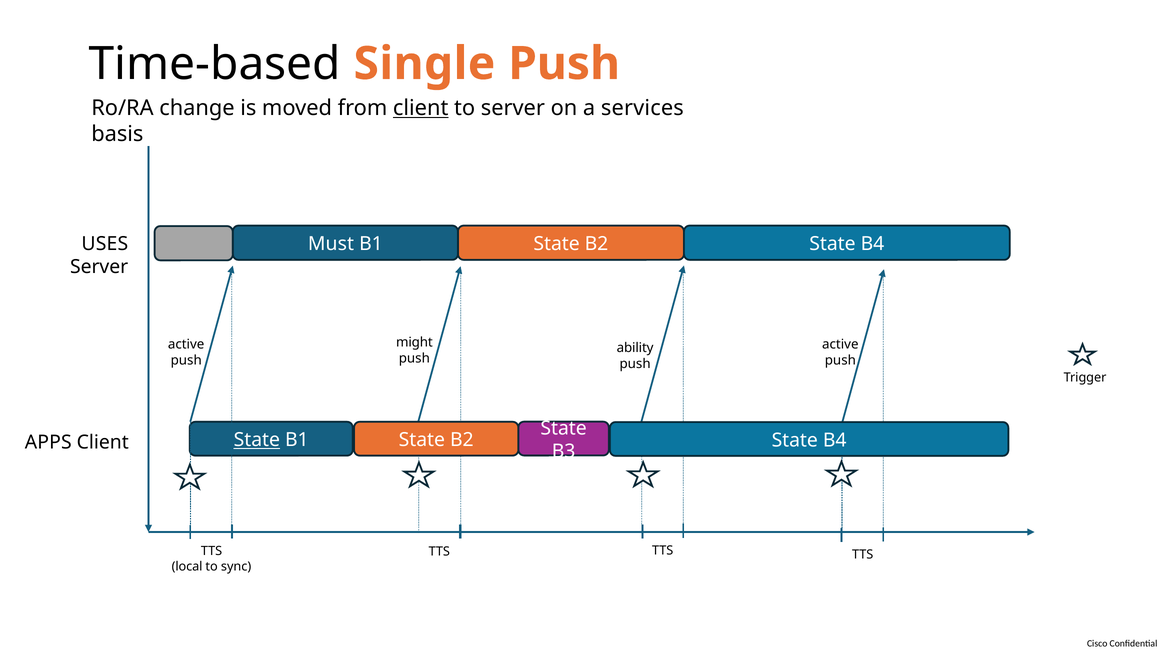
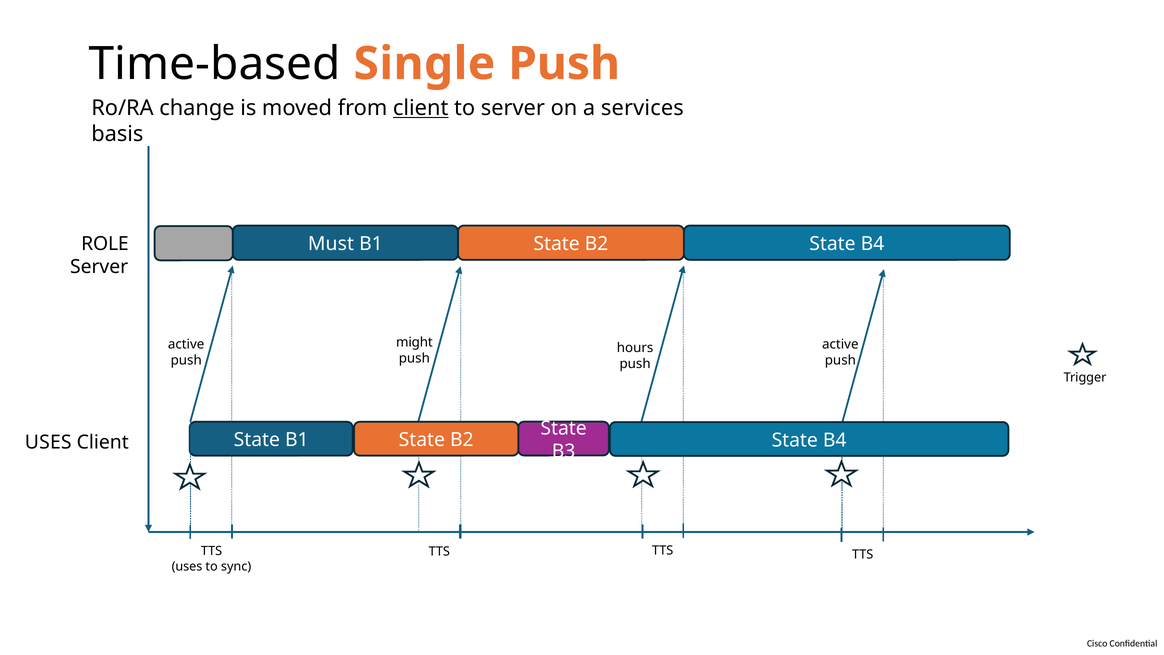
USES: USES -> ROLE (105, 244)
ability: ability -> hours (635, 348)
State underline: present -> none (257, 440)
APPS: APPS -> USES (48, 442)
local: local -> uses (187, 566)
